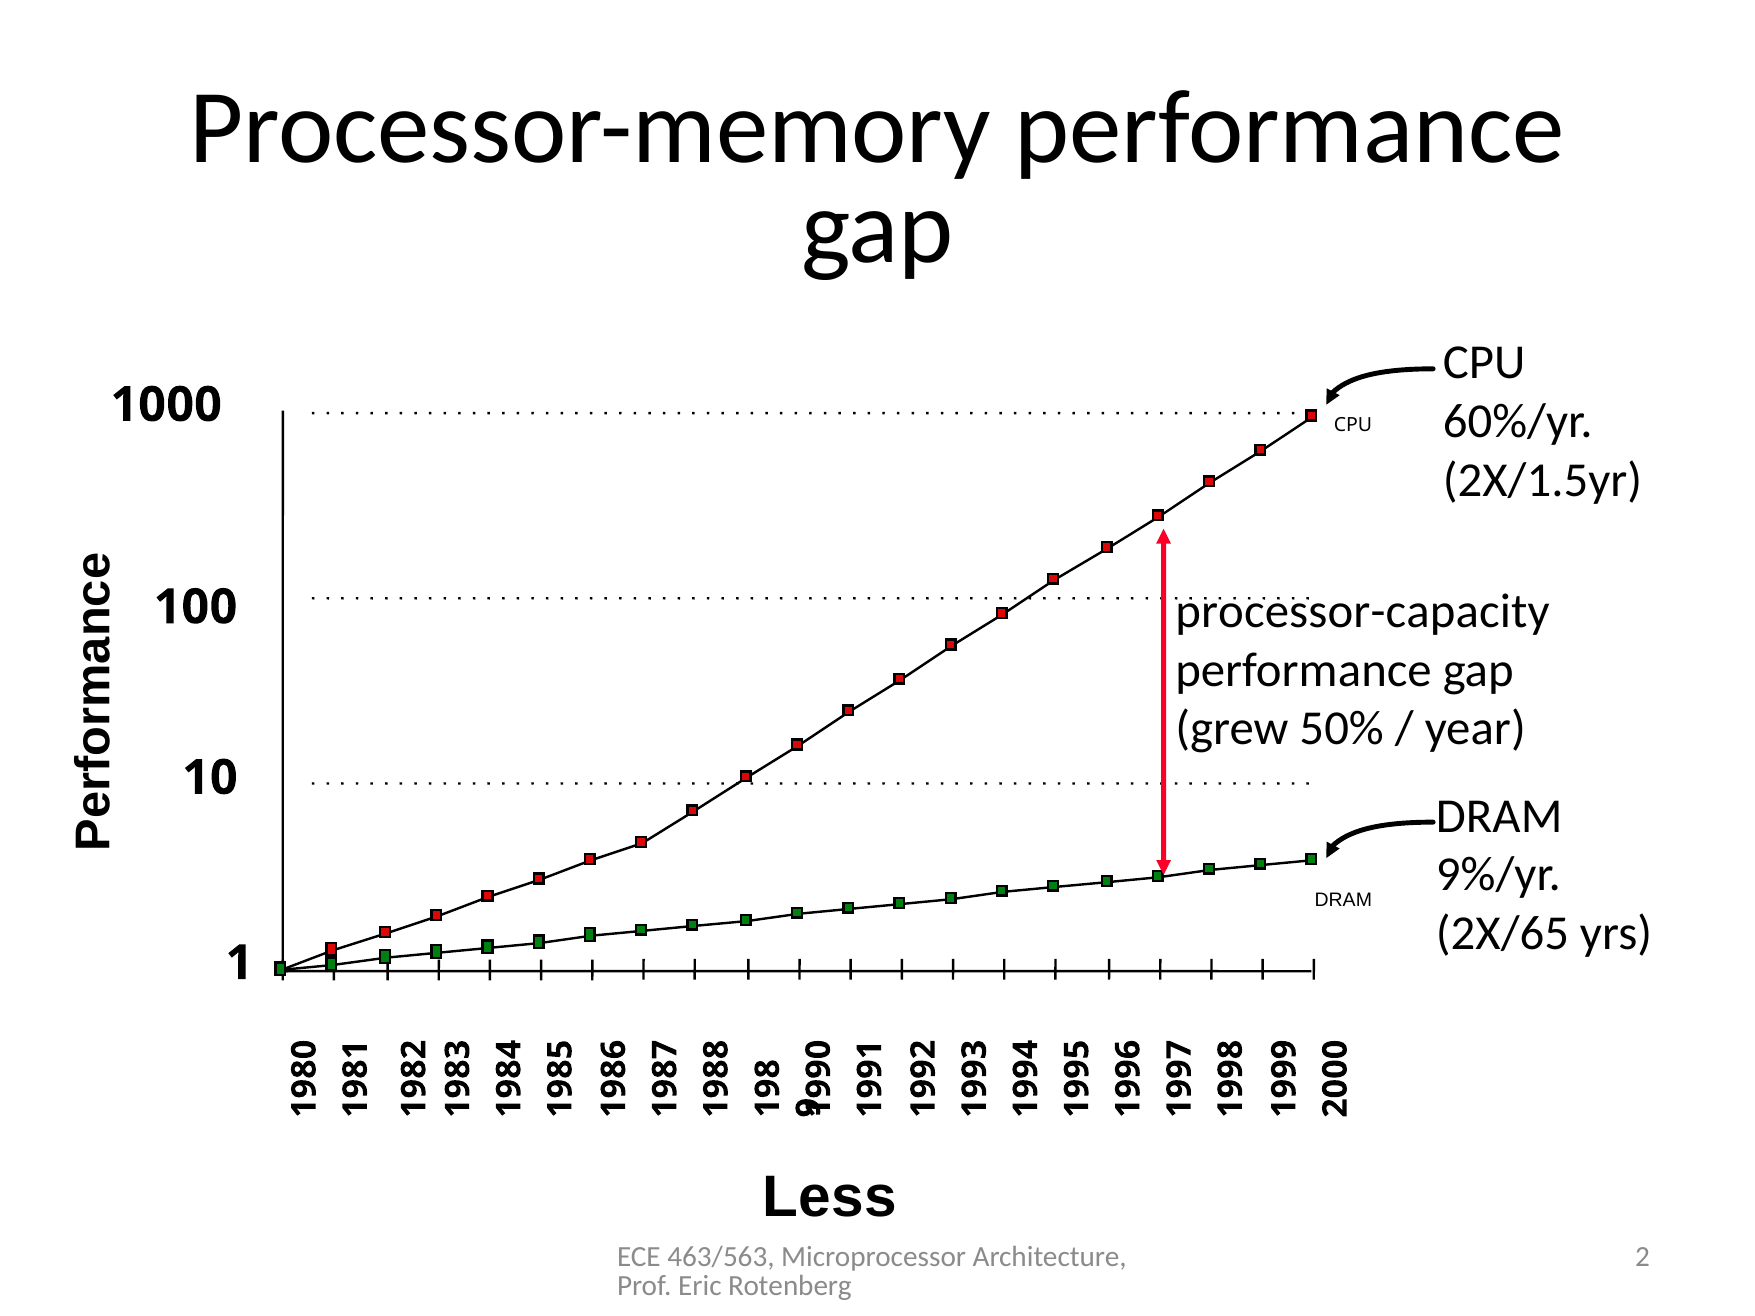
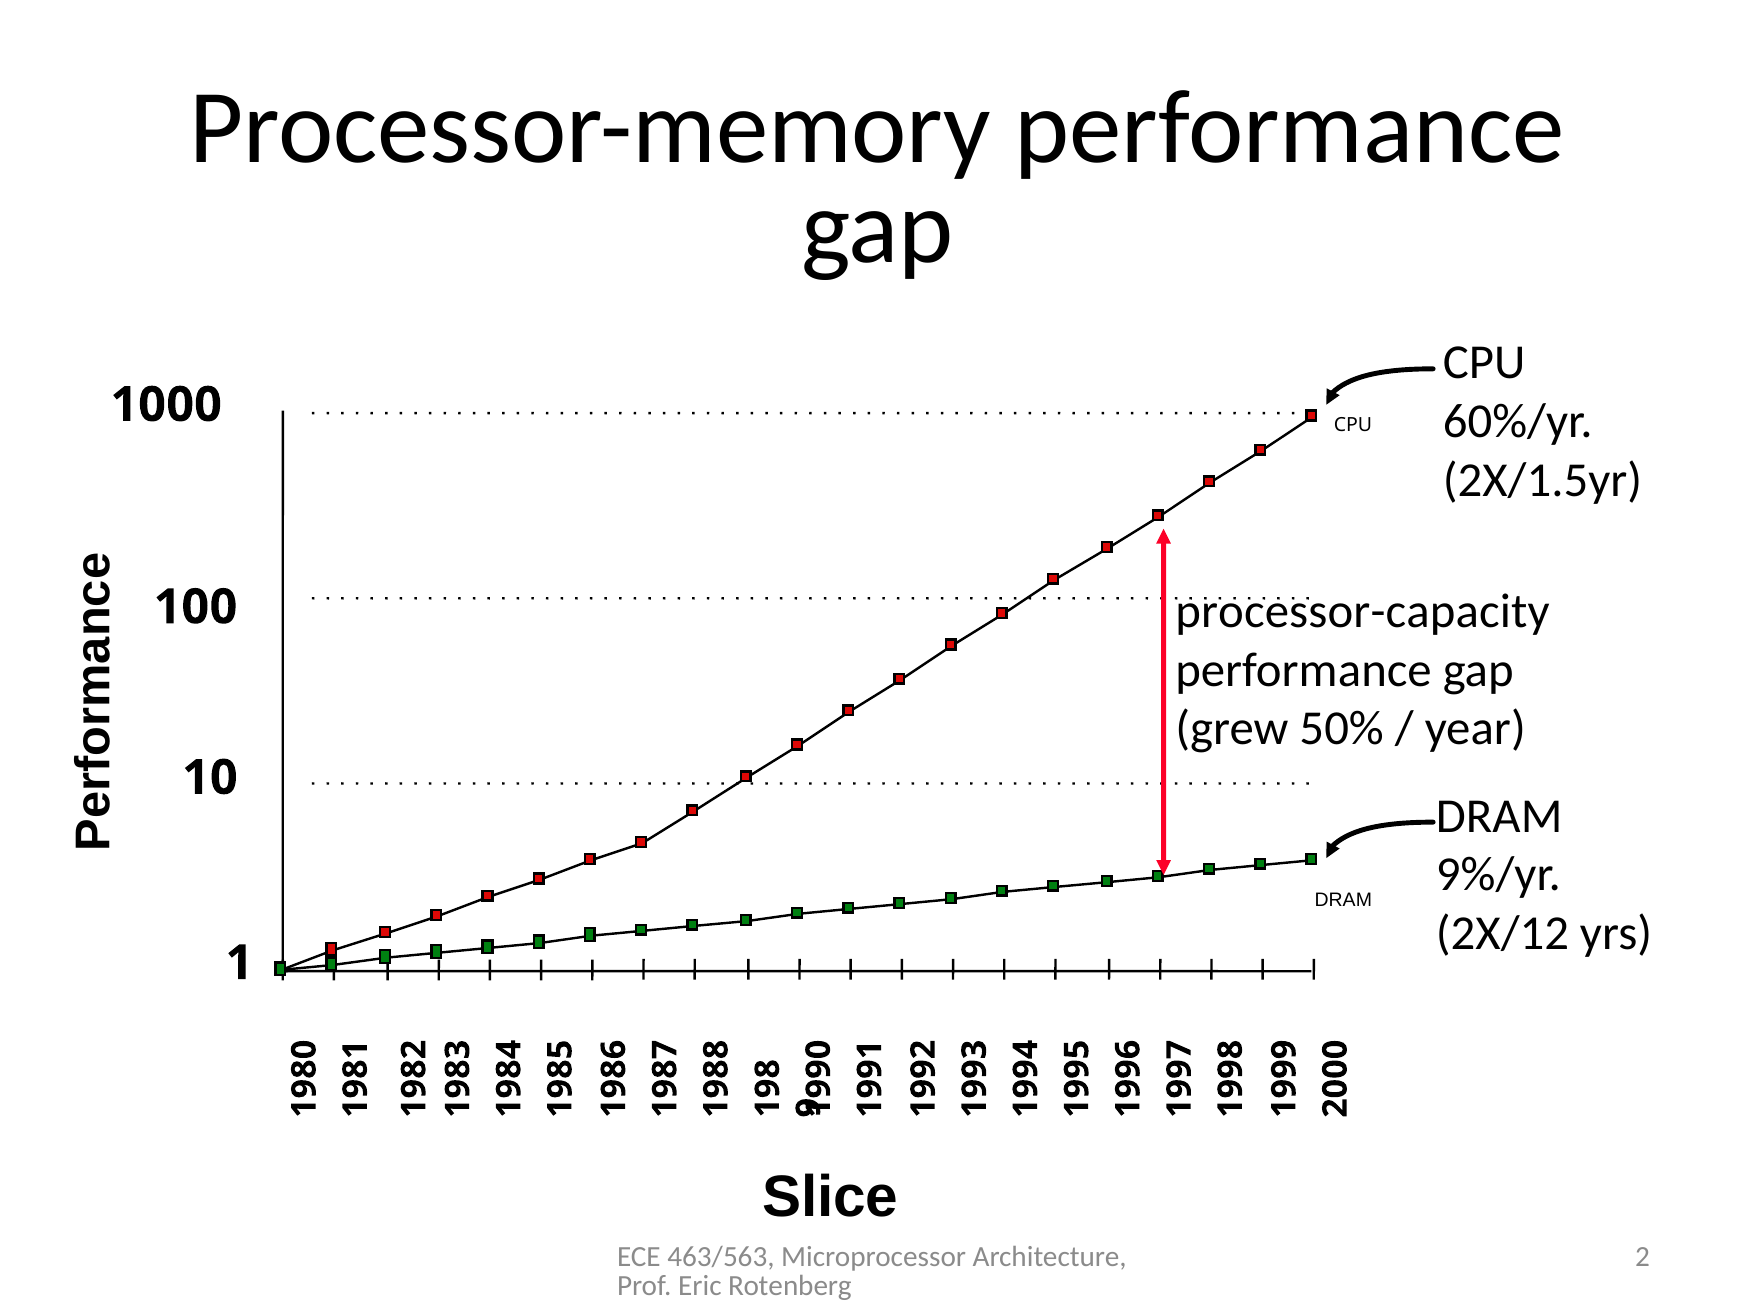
2X/65: 2X/65 -> 2X/12 (1502, 933)
Less: Less -> Slice (830, 1198)
